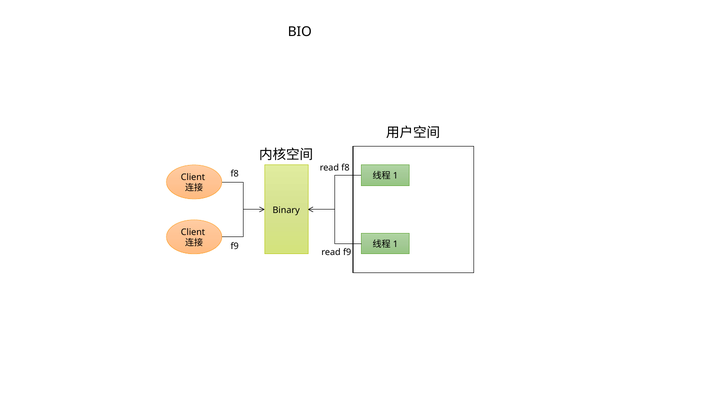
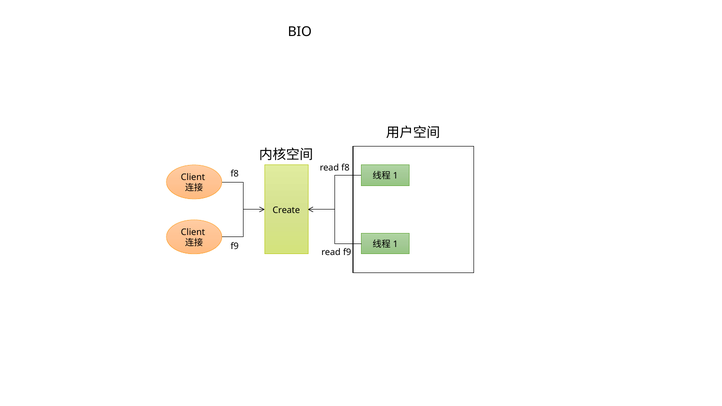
Binary: Binary -> Create (286, 210)
